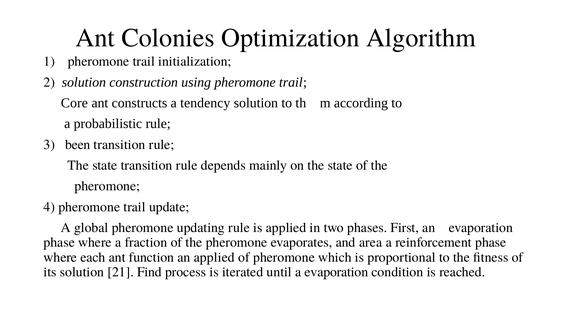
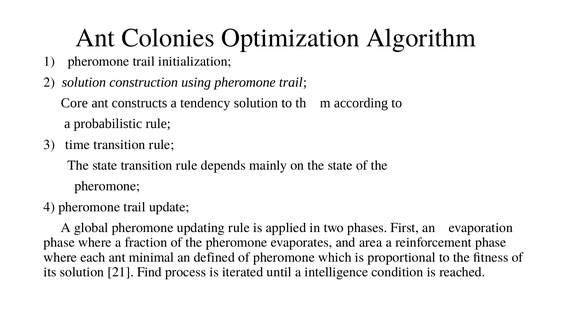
been: been -> time (78, 144)
function: function -> minimal (152, 257)
an applied: applied -> defined (214, 257)
a evaporation: evaporation -> intelligence (336, 272)
